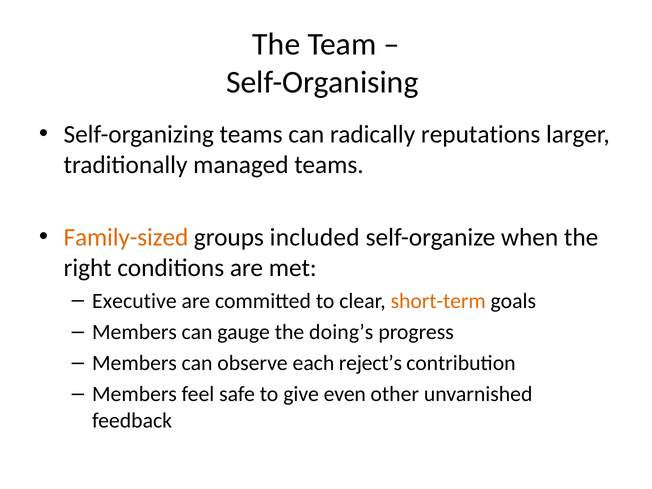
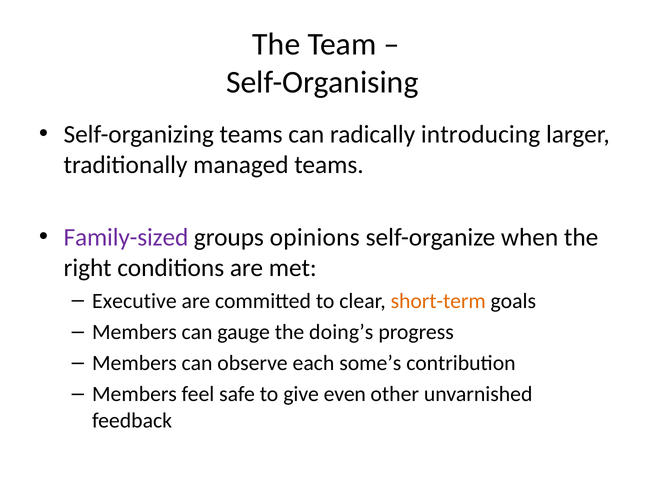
reputations: reputations -> introducing (481, 134)
Family-sized colour: orange -> purple (126, 237)
included: included -> opinions (315, 237)
reject’s: reject’s -> some’s (370, 363)
